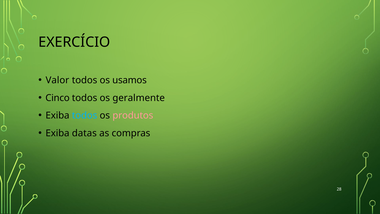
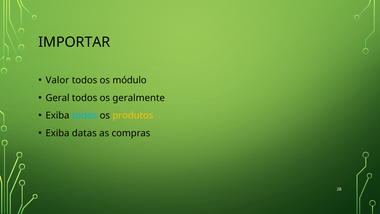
EXERCÍCIO: EXERCÍCIO -> IMPORTAR (74, 42)
usamos: usamos -> módulo (130, 80)
Cinco: Cinco -> Geral (58, 98)
produtos colour: pink -> yellow (133, 115)
